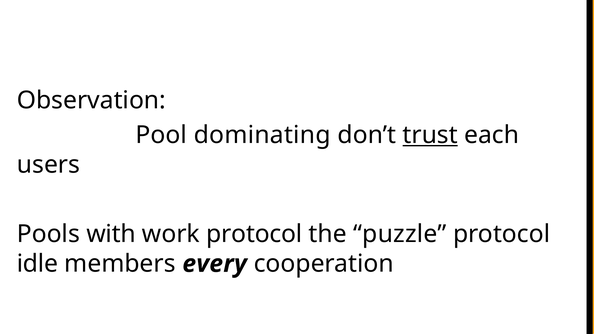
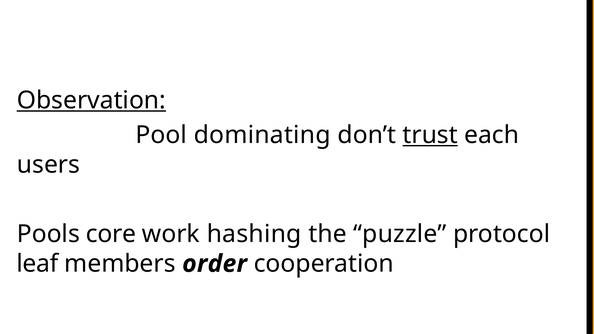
Observation underline: none -> present (91, 100)
with: with -> core (111, 234)
work protocol: protocol -> hashing (254, 234)
idle: idle -> leaf (37, 264)
every: every -> order (215, 264)
